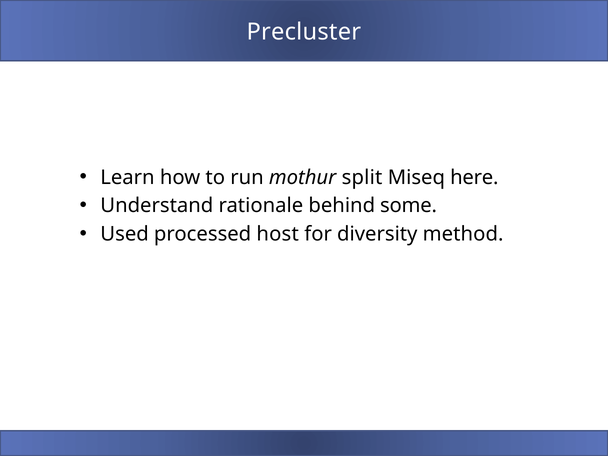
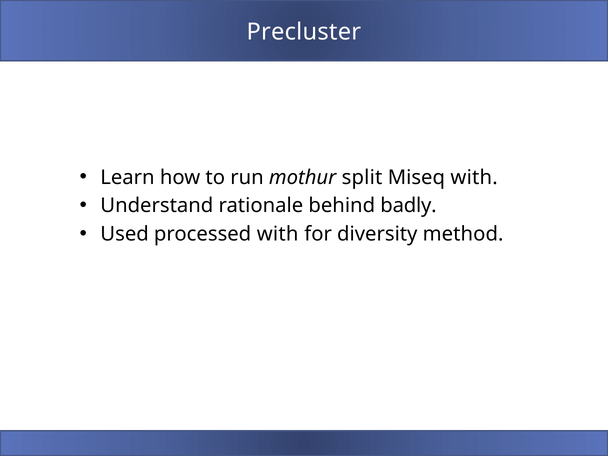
Miseq here: here -> with (474, 177)
some: some -> badly (409, 206)
processed host: host -> with (278, 234)
